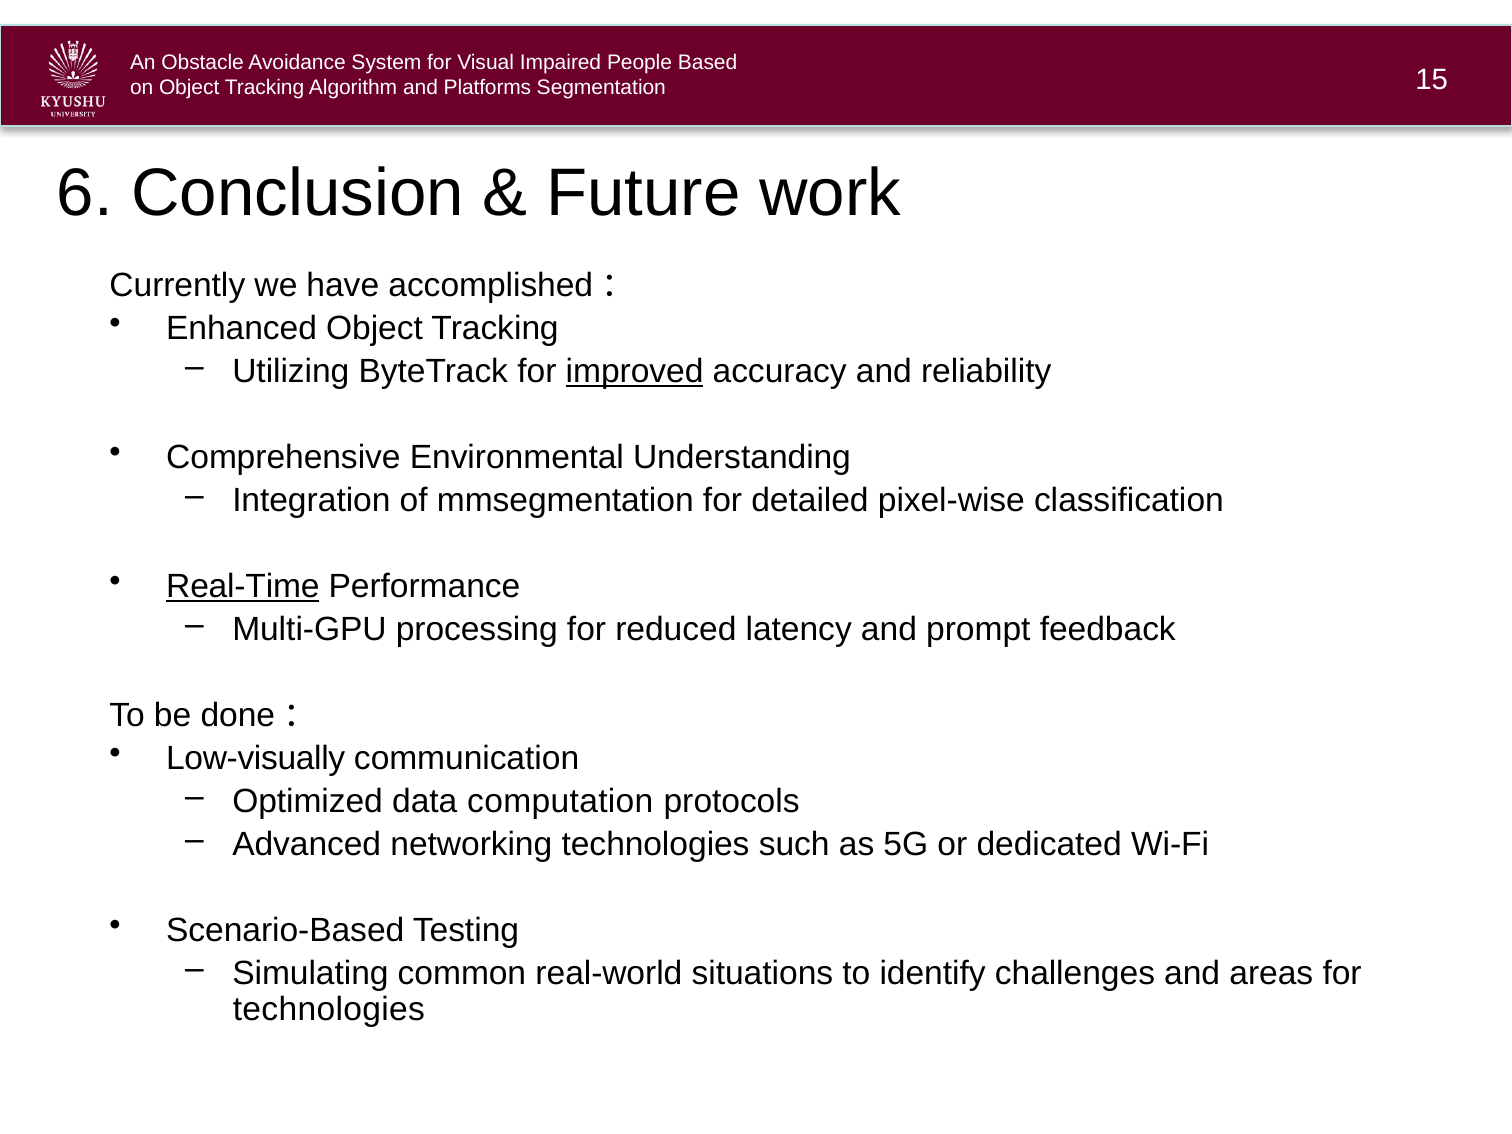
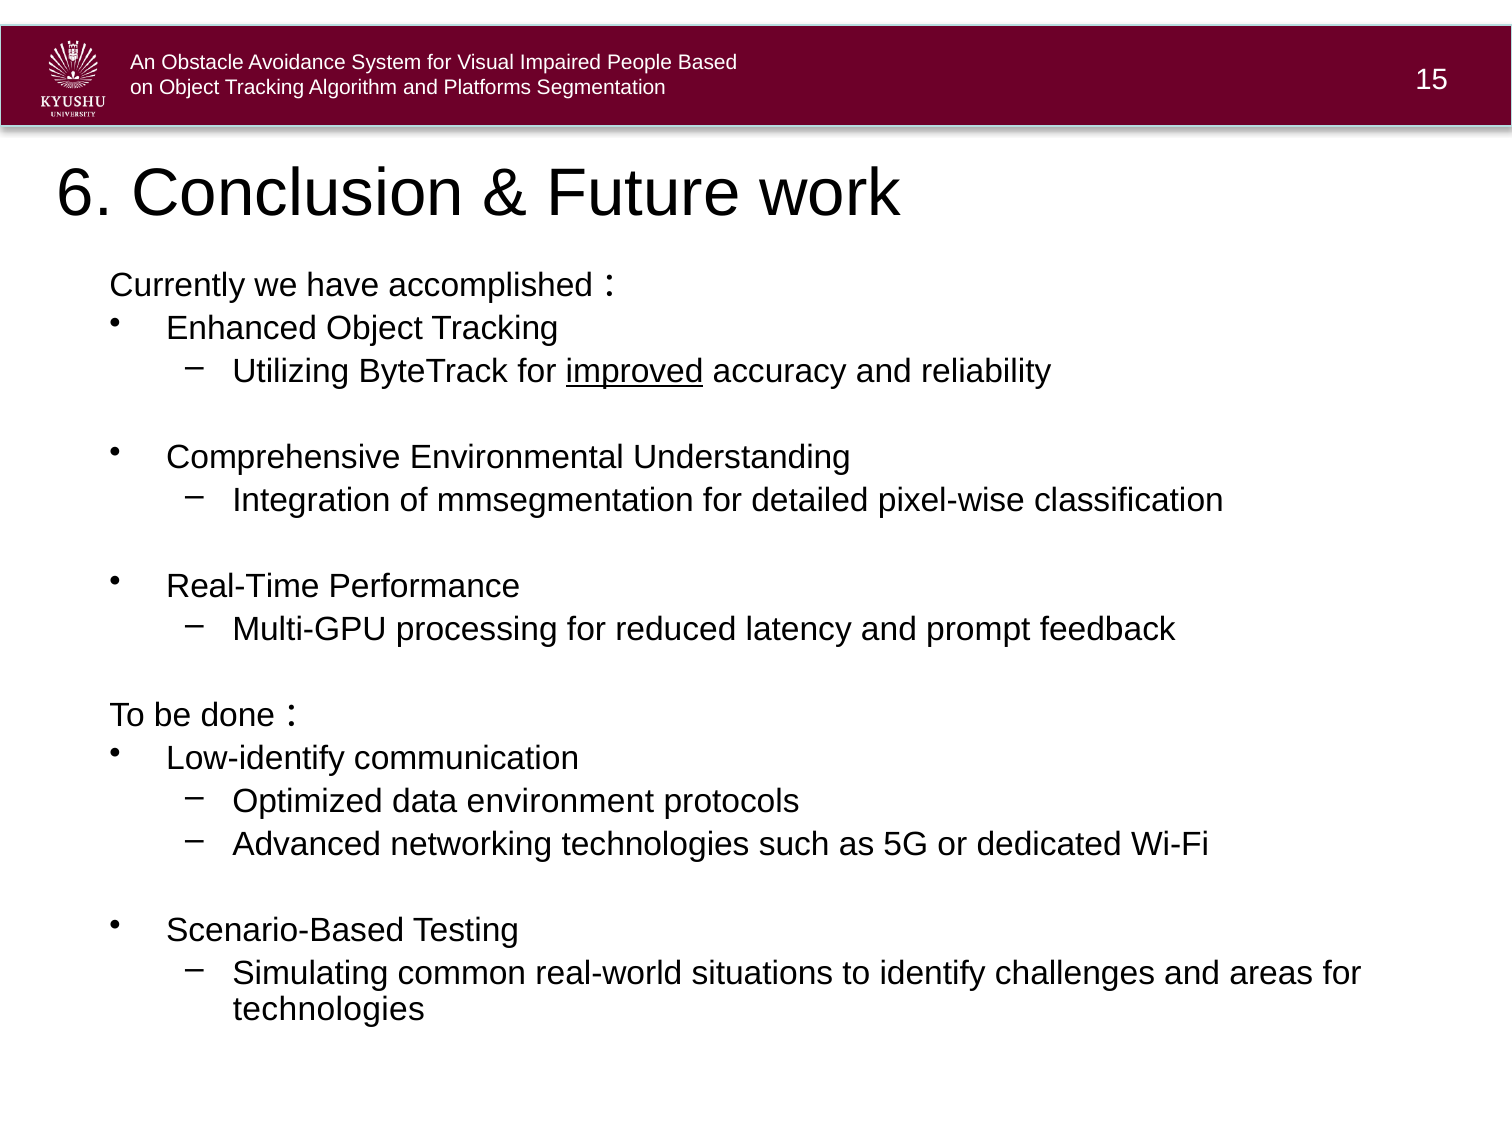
Real-Time underline: present -> none (243, 586)
Low-visually: Low-visually -> Low-identify (256, 758)
computation: computation -> environment (560, 801)
